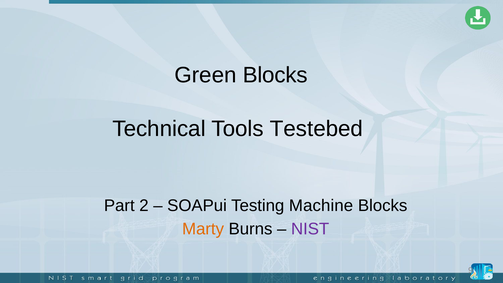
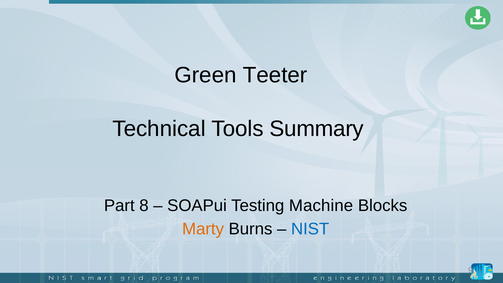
Green Blocks: Blocks -> Teeter (275, 75)
Testebed: Testebed -> Summary (317, 129)
2: 2 -> 8 (144, 206)
NIST colour: purple -> blue (310, 229)
